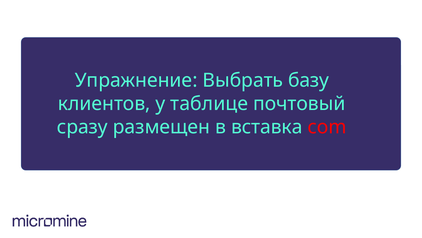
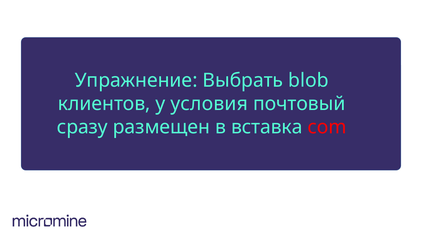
базу: базу -> blob (308, 80)
таблице: таблице -> условия (209, 103)
